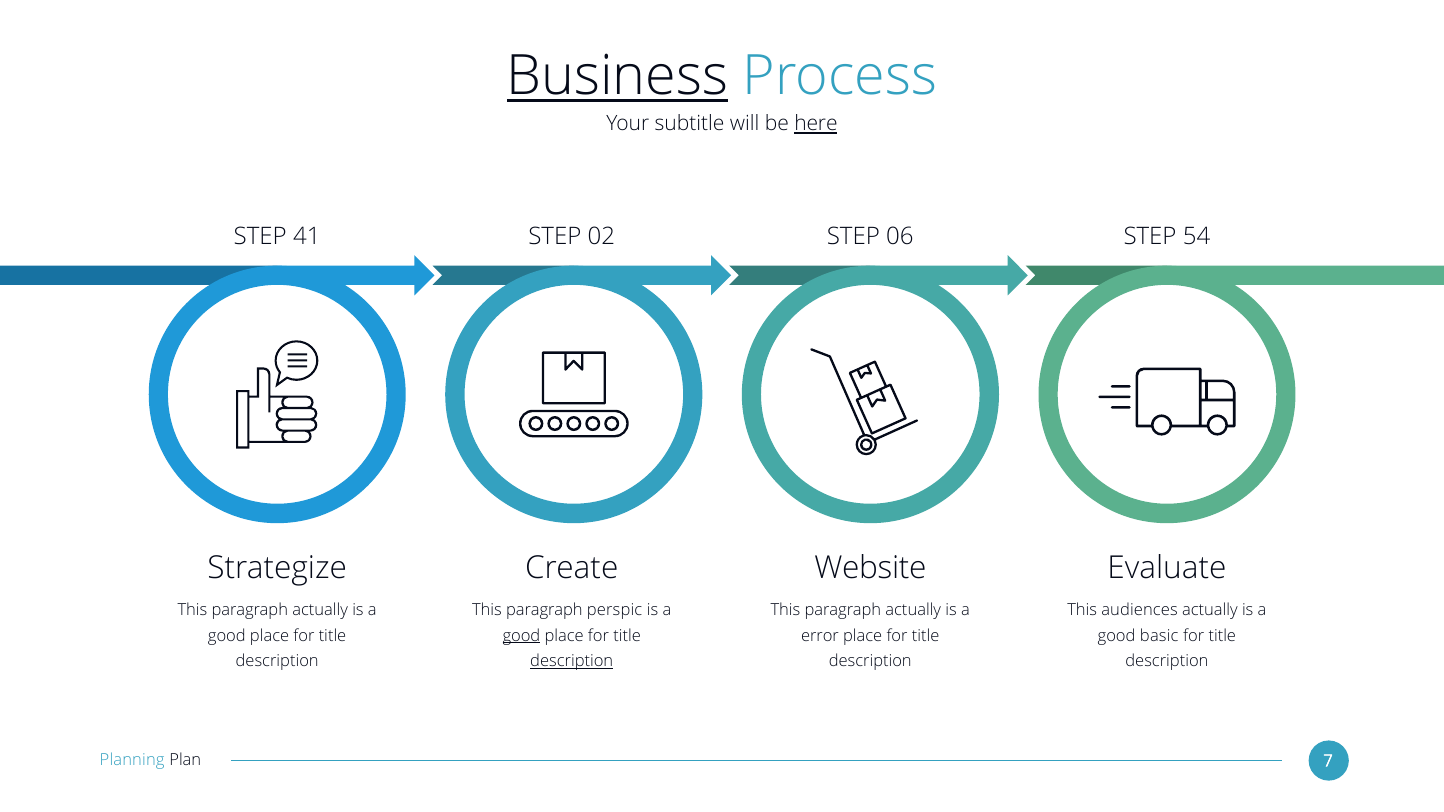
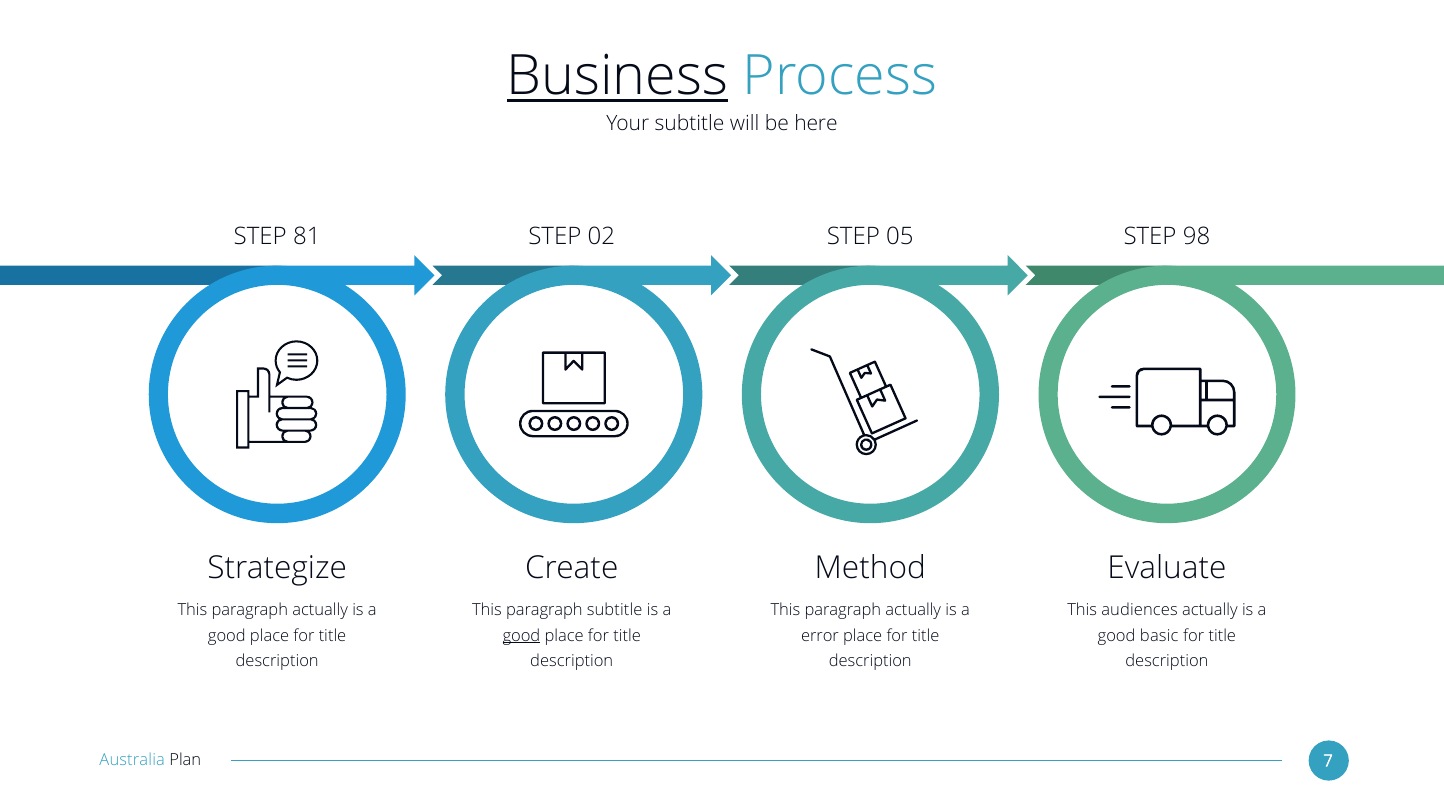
here underline: present -> none (816, 124)
41: 41 -> 81 (307, 237)
06: 06 -> 05 (900, 237)
54: 54 -> 98 (1197, 237)
Website: Website -> Method (870, 568)
paragraph perspic: perspic -> subtitle (615, 610)
description underline: present -> none (572, 662)
Planning: Planning -> Australia (132, 760)
